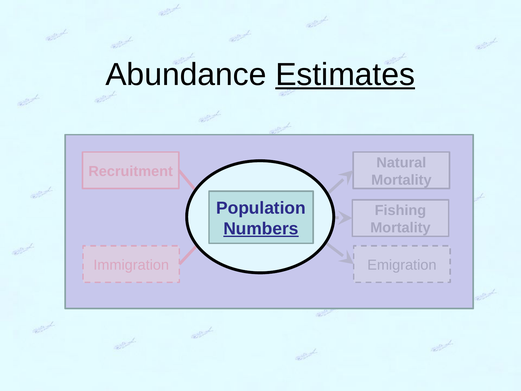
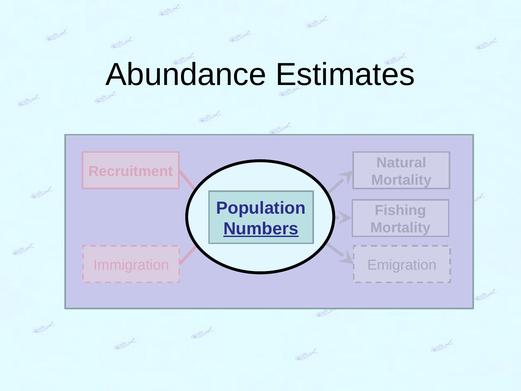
Estimates underline: present -> none (345, 74)
